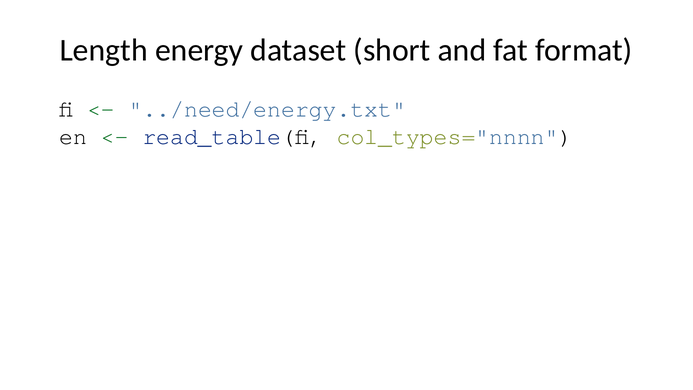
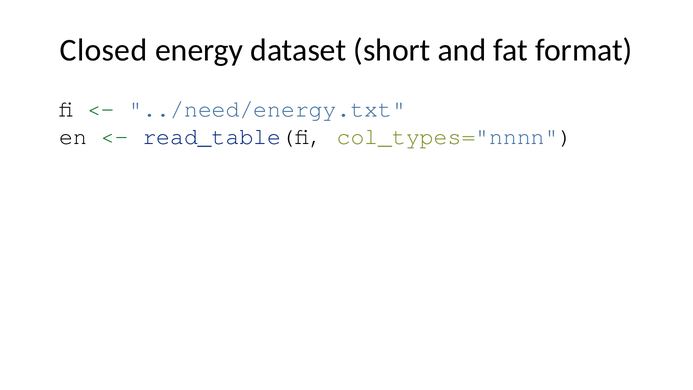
Length: Length -> Closed (104, 50)
